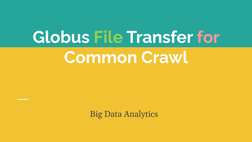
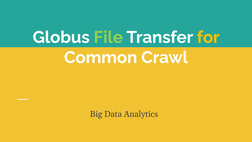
for colour: pink -> yellow (208, 37)
